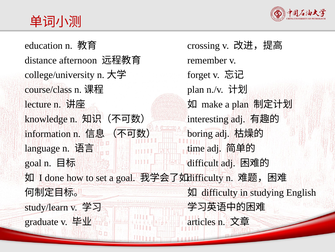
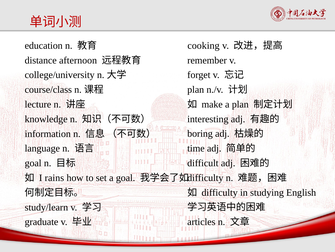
crossing: crossing -> cooking (203, 45)
done: done -> rains (54, 177)
